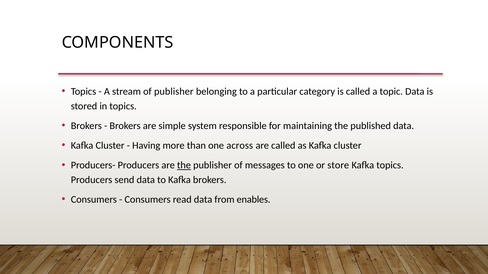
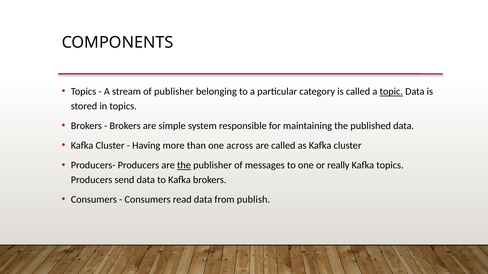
topic underline: none -> present (391, 92)
store: store -> really (338, 166)
enables: enables -> publish (253, 200)
